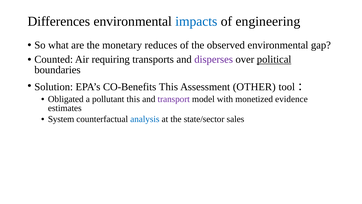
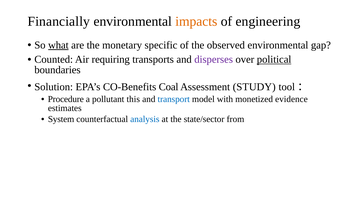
Differences: Differences -> Financially (59, 21)
impacts colour: blue -> orange (196, 21)
what underline: none -> present (58, 45)
reduces: reduces -> specific (161, 45)
CO-Benefits This: This -> Coal (169, 87)
OTHER: OTHER -> STUDY (254, 87)
Obligated: Obligated -> Procedure (66, 99)
transport colour: purple -> blue (174, 99)
sales: sales -> from (235, 119)
